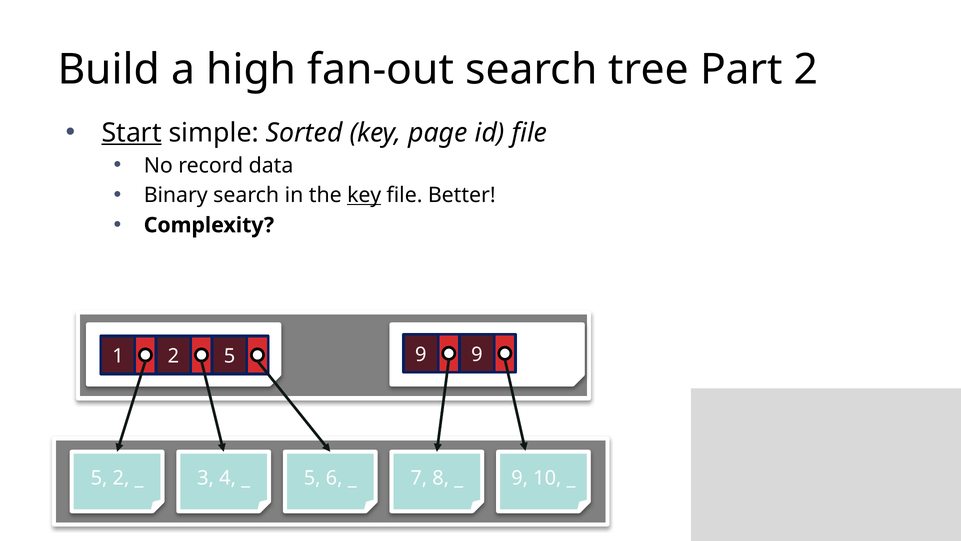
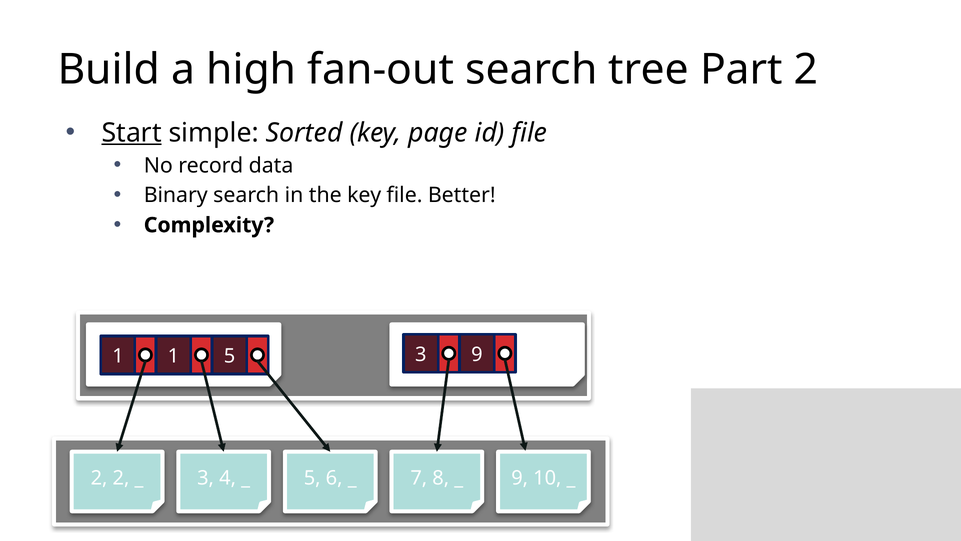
key underline: present -> none (364, 195)
1 2: 2 -> 1 (173, 356)
5 9: 9 -> 3 (421, 354)
5: 5 -> 2 (99, 478)
